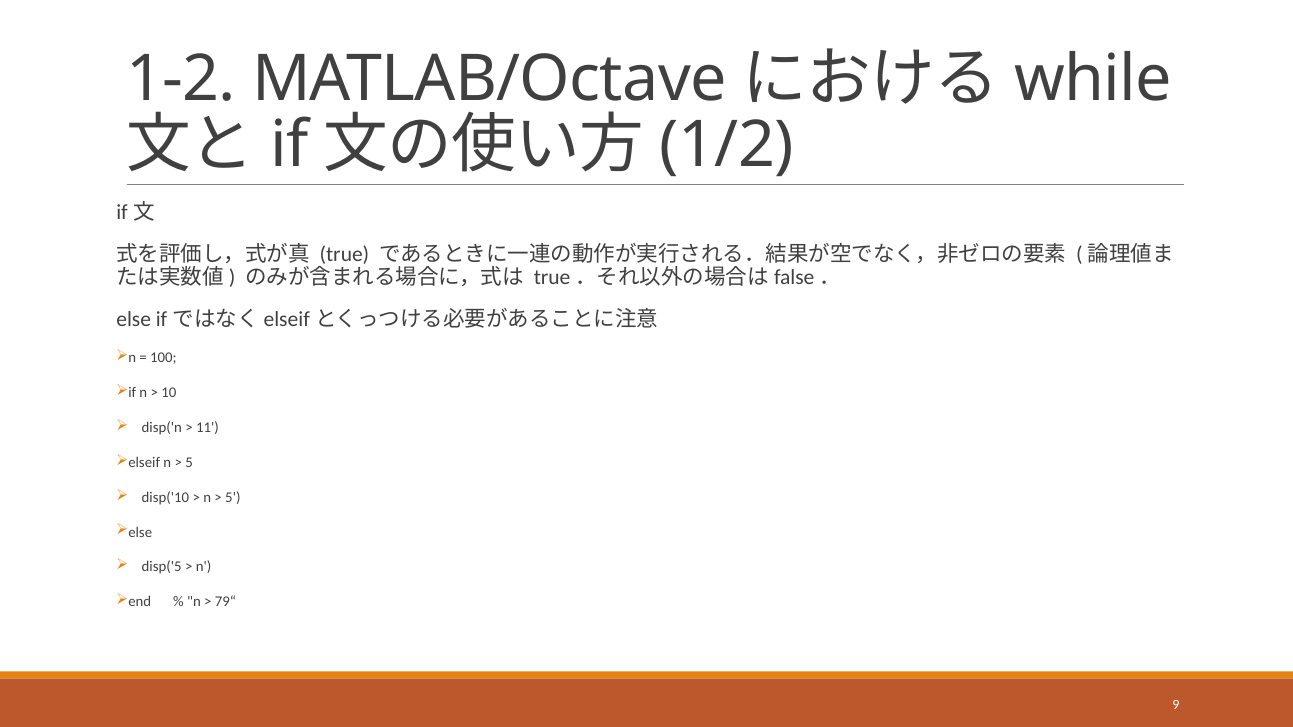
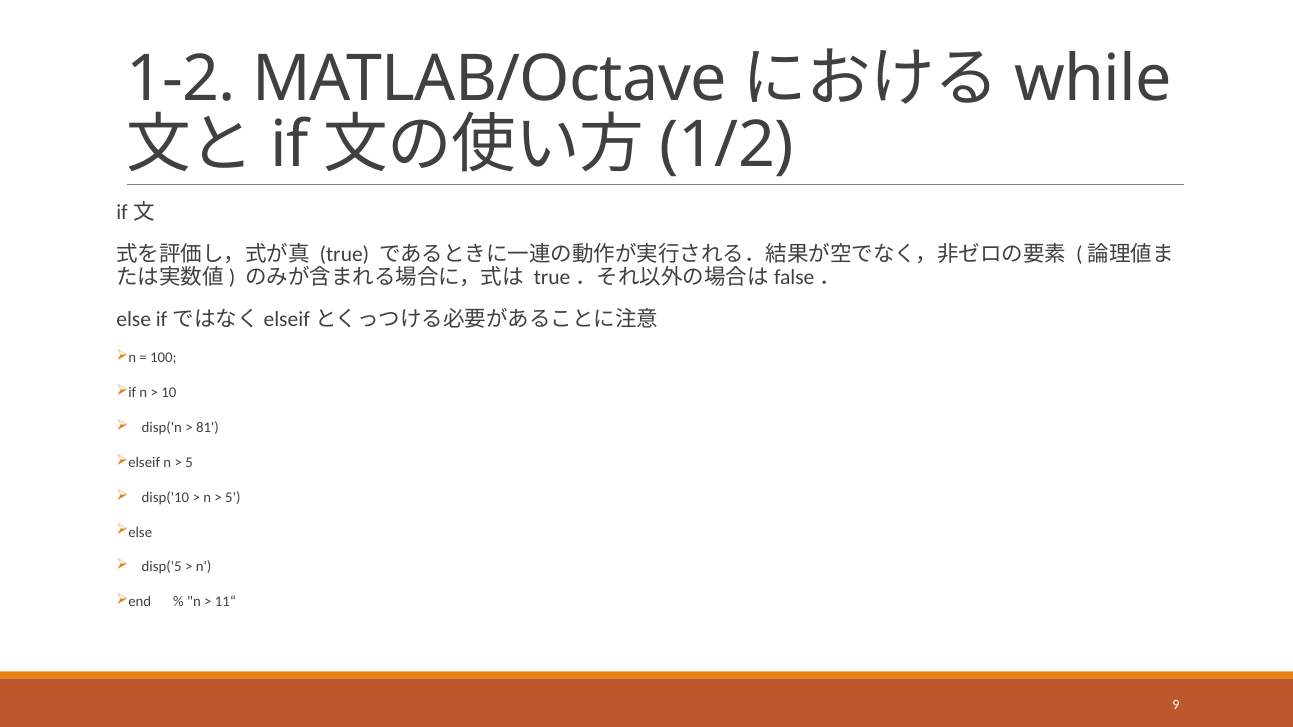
11: 11 -> 81 (207, 428)
79“: 79“ -> 11“ (226, 602)
